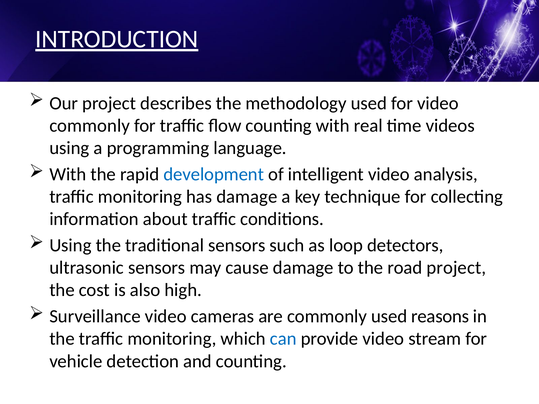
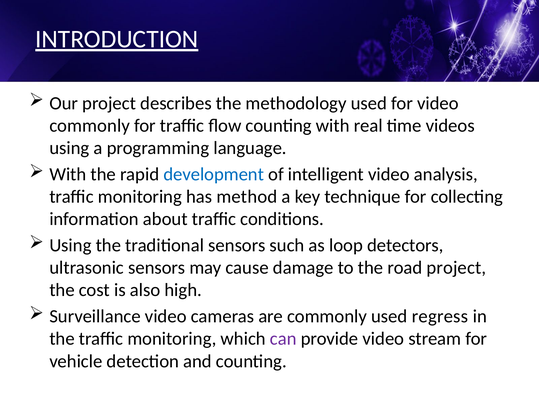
has damage: damage -> method (247, 197)
reasons: reasons -> regress (440, 317)
can colour: blue -> purple (283, 339)
